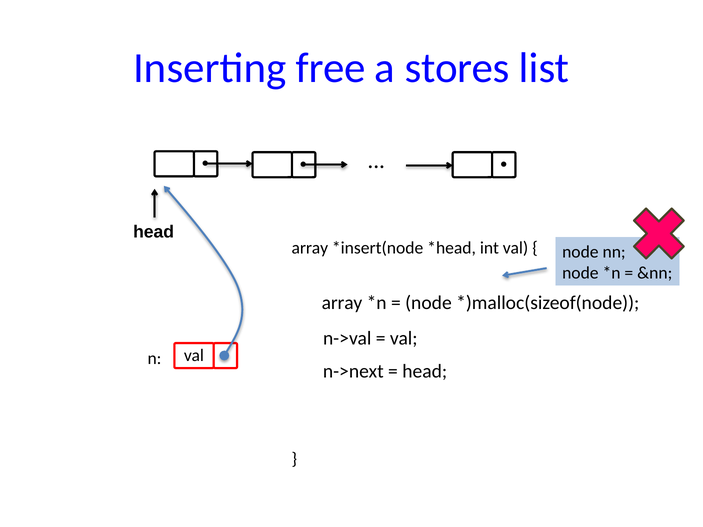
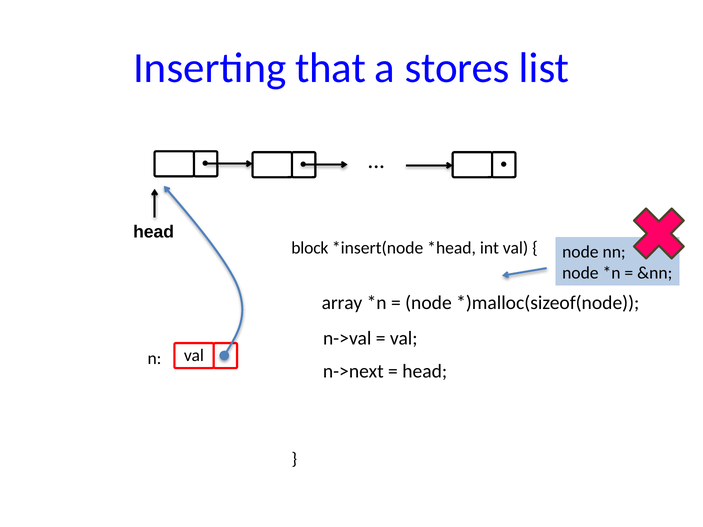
free: free -> that (331, 68)
array: array -> block (310, 248)
